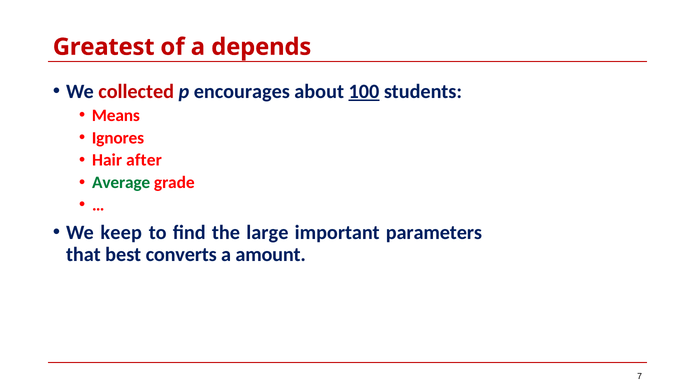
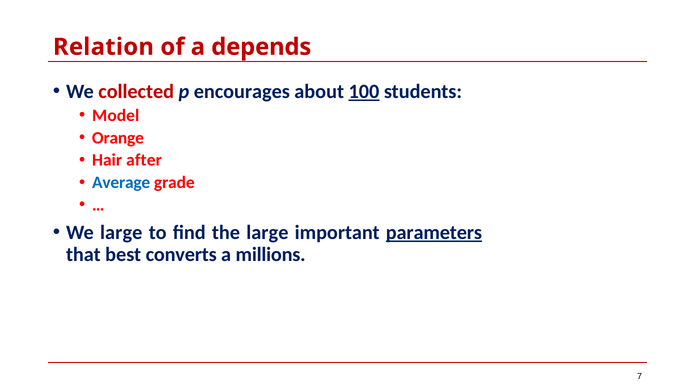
Greatest: Greatest -> Relation (103, 47)
Means: Means -> Model (116, 115)
Ignores: Ignores -> Orange (118, 138)
Average colour: green -> blue (121, 183)
We keep: keep -> large (121, 232)
parameters underline: none -> present (434, 232)
amount: amount -> millions (271, 254)
